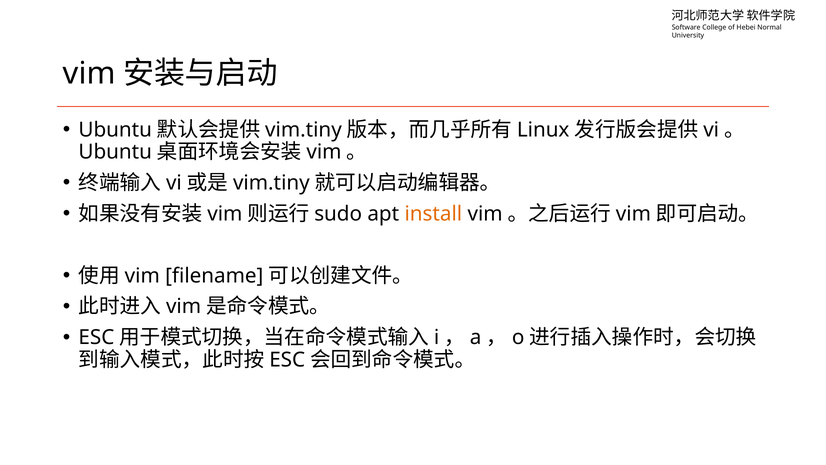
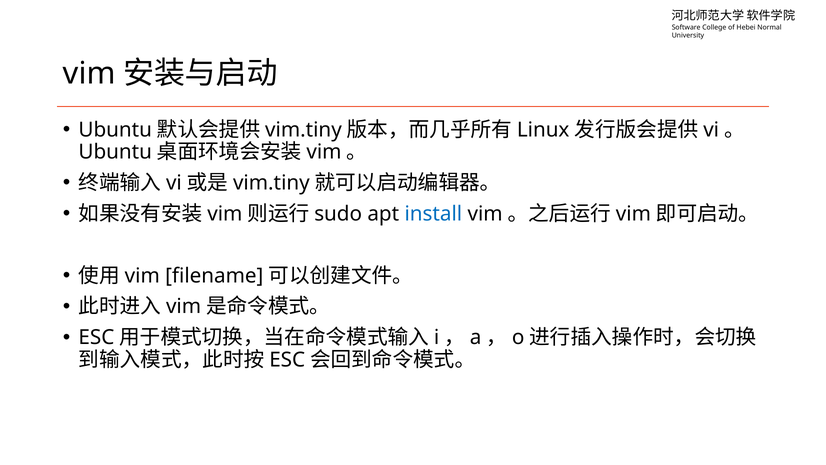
install colour: orange -> blue (433, 214)
